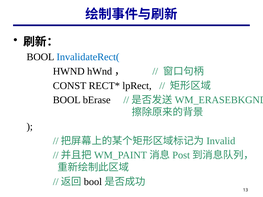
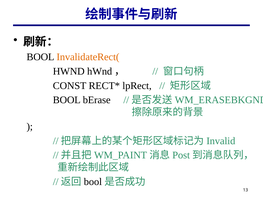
InvalidateRect( colour: blue -> orange (88, 57)
